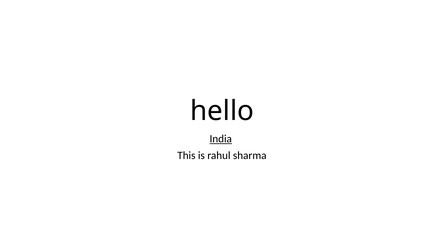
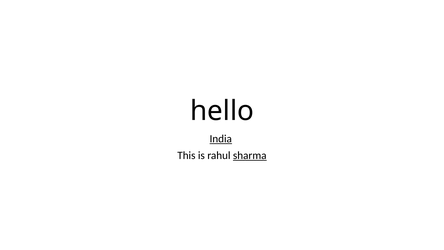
sharma underline: none -> present (250, 155)
